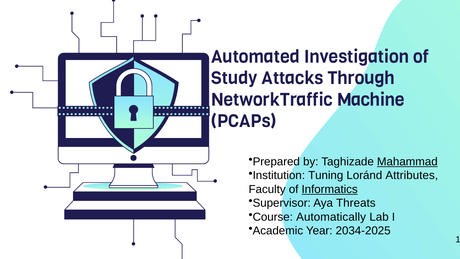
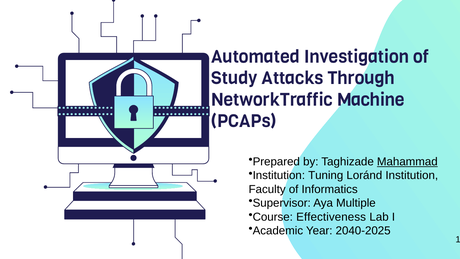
Loránd Attributes: Attributes -> Institution (412, 175)
Informatics underline: present -> none (330, 189)
Threats: Threats -> Multiple (356, 203)
Automatically: Automatically -> Effectiveness (331, 217)
2034-2025: 2034-2025 -> 2040-2025 (363, 230)
